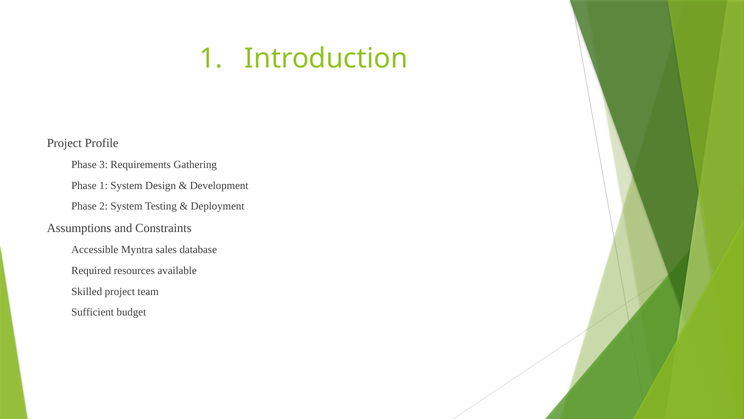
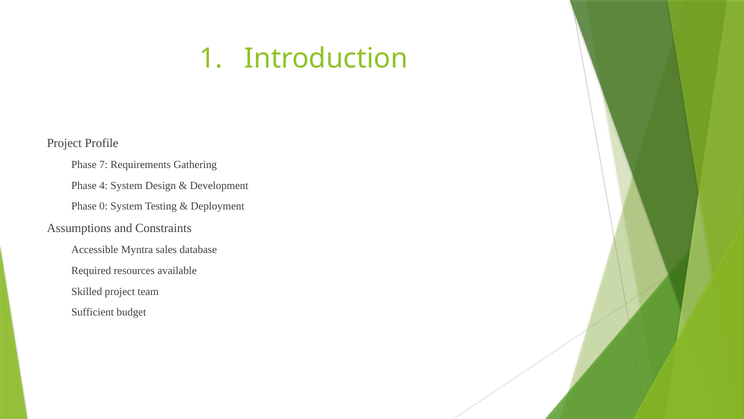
3: 3 -> 7 (104, 165)
Phase 1: 1 -> 4 (104, 185)
2: 2 -> 0 (104, 206)
